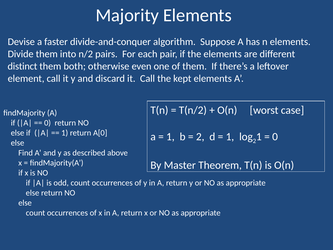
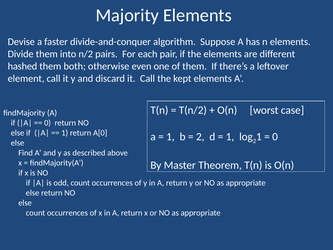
distinct: distinct -> hashed (22, 66)
